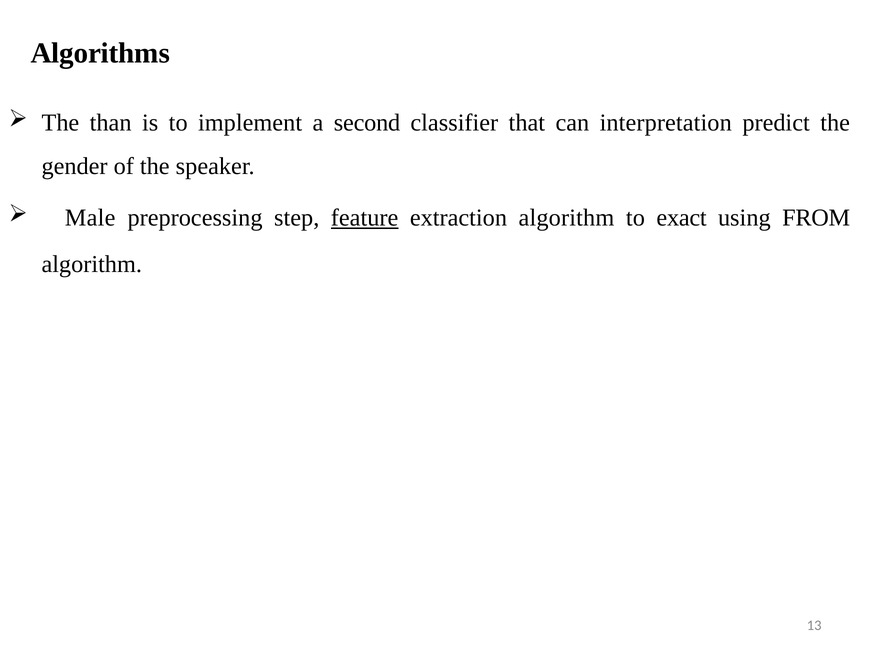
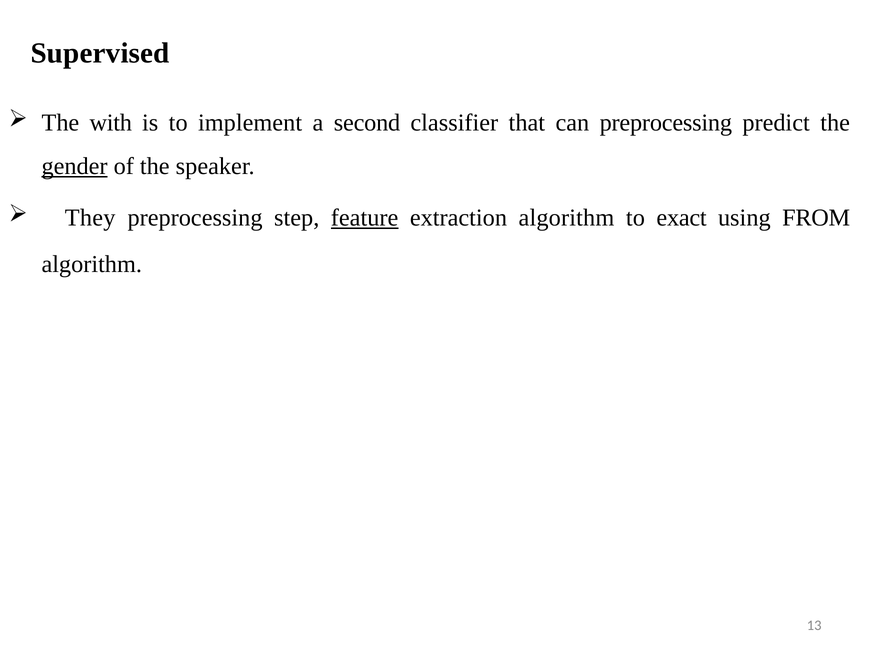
Algorithms: Algorithms -> Supervised (100, 53)
than: than -> with (111, 123)
can interpretation: interpretation -> preprocessing (666, 123)
gender underline: none -> present (75, 166)
Male: Male -> They (90, 218)
